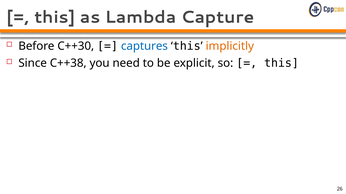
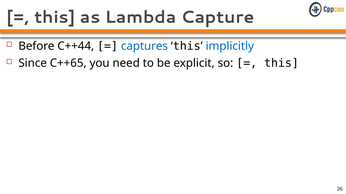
C++30: C++30 -> C++44 (76, 46)
implicitly colour: orange -> blue (230, 46)
C++38: C++38 -> C++65 (68, 63)
